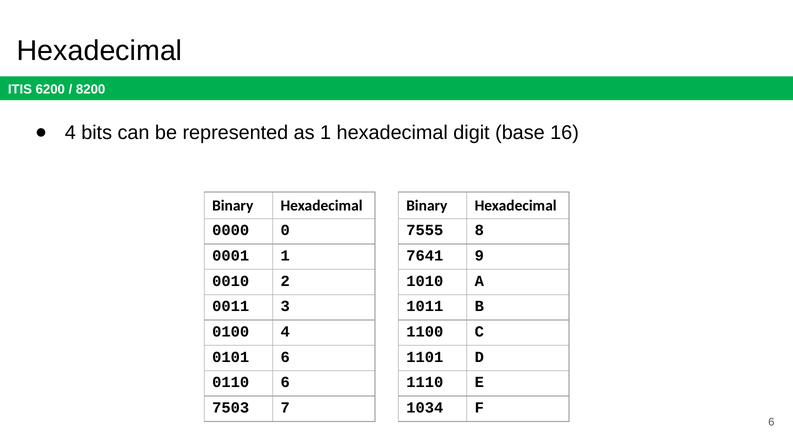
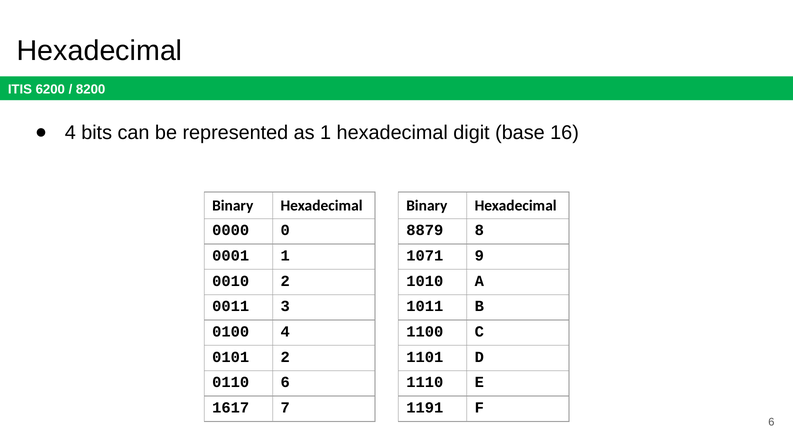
7555: 7555 -> 8879 (425, 230)
7641: 7641 -> 1071 (425, 256)
0101 6: 6 -> 2 (285, 357)
7503: 7503 -> 1617 (231, 408)
1034: 1034 -> 1191 (425, 408)
